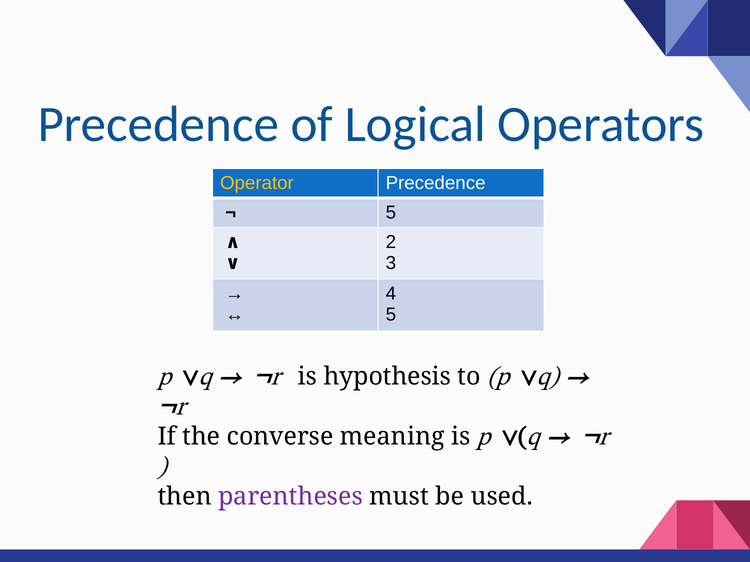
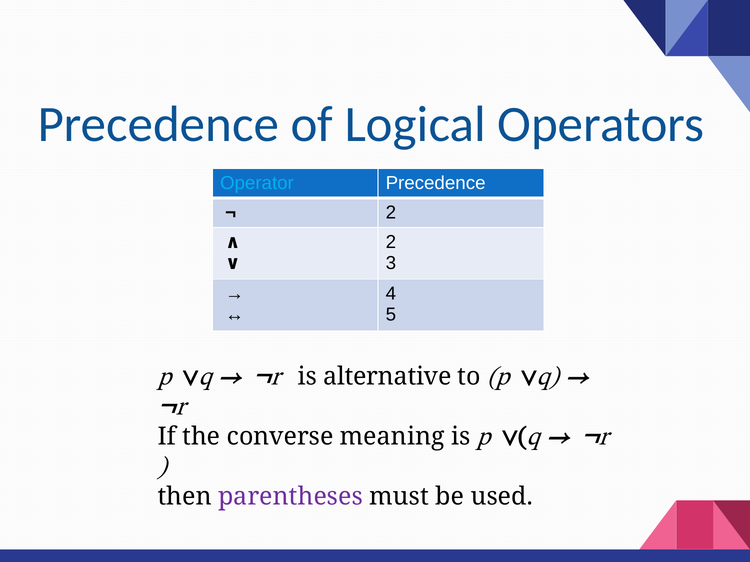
Operator colour: yellow -> light blue (257, 183)
5: 5 -> 2 (391, 213)
hypothesis: hypothesis -> alternative (387, 377)
